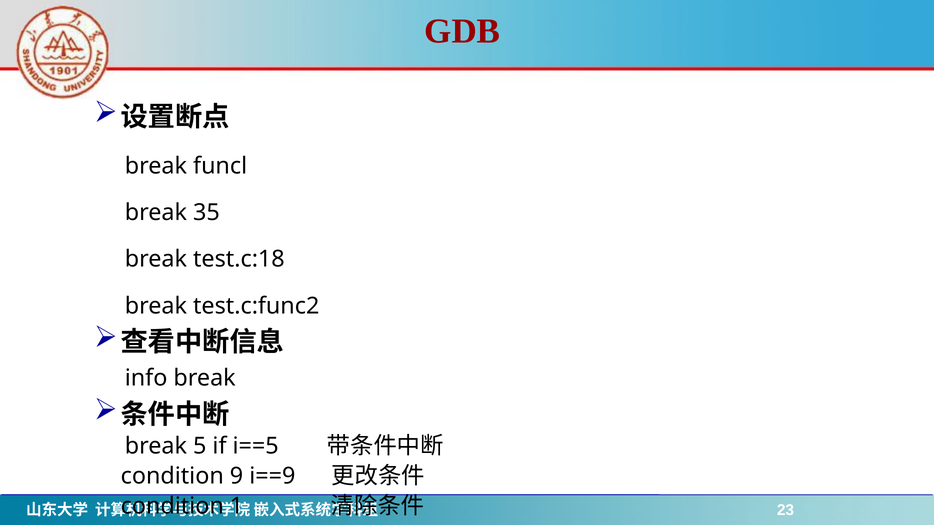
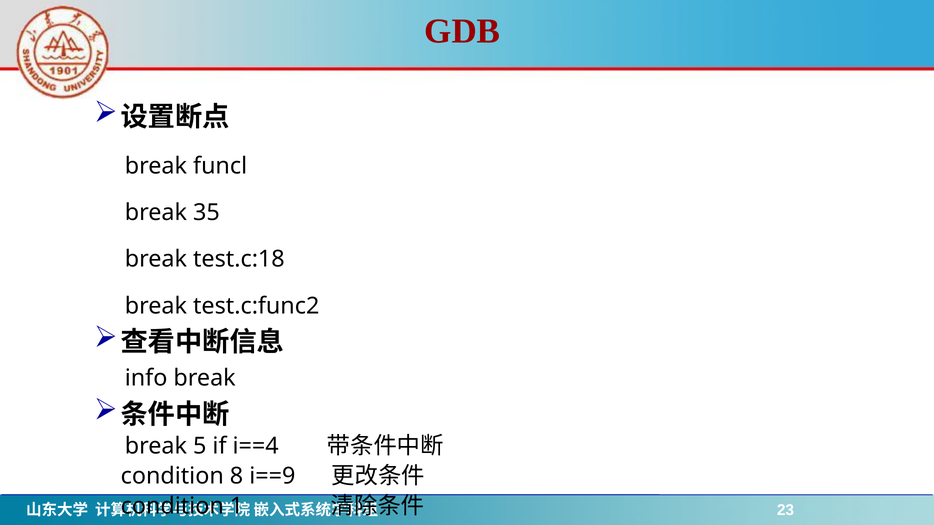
i==5: i==5 -> i==4 (256, 447)
9: 9 -> 8 (237, 476)
